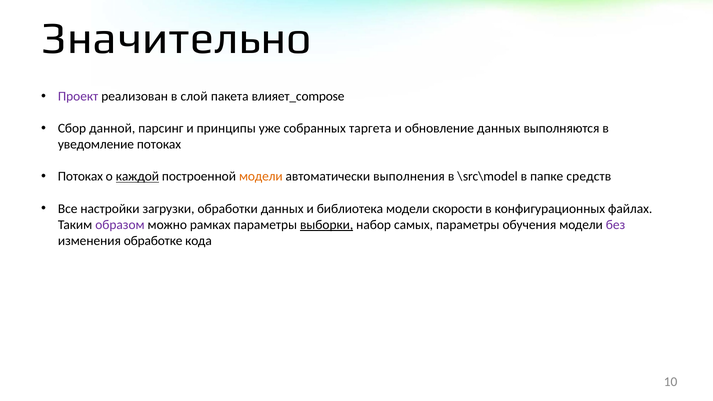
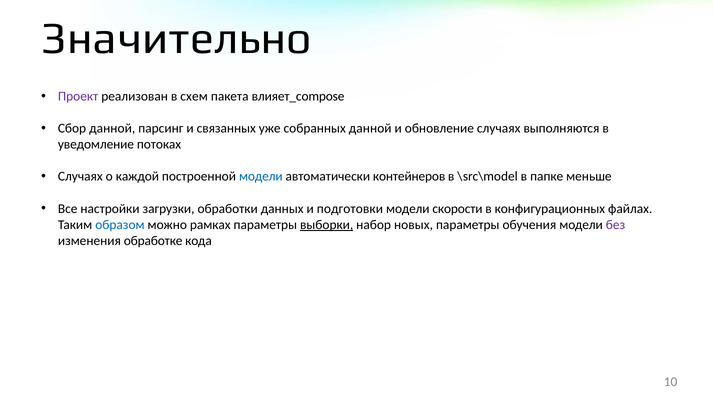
слой: слой -> схем (194, 96)
принципы: принципы -> связанных (226, 128)
собранных таргета: таргета -> данной (370, 128)
обновление данных: данных -> случаях (499, 128)
Потоках: Потоках -> Случаях (80, 177)
каждой underline: present -> none (137, 177)
модели colour: orange -> blue (261, 177)
выполнения: выполнения -> контейнеров (409, 177)
средств: средств -> меньше (589, 177)
библиотека: библиотека -> подготовки (350, 209)
образом colour: purple -> blue (120, 225)
самых: самых -> новых (413, 225)
